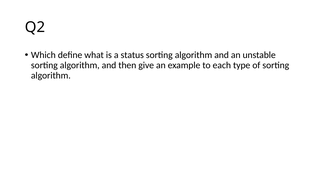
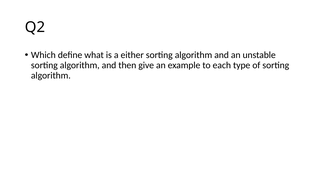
status: status -> either (132, 55)
